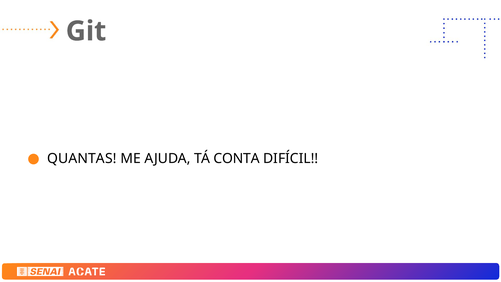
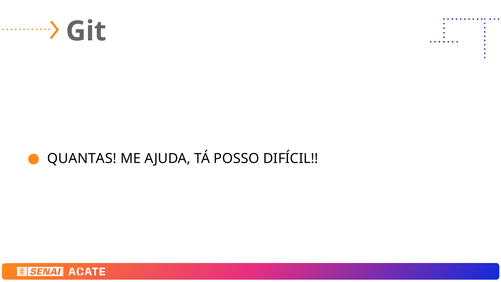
CONTA: CONTA -> POSSO (236, 158)
